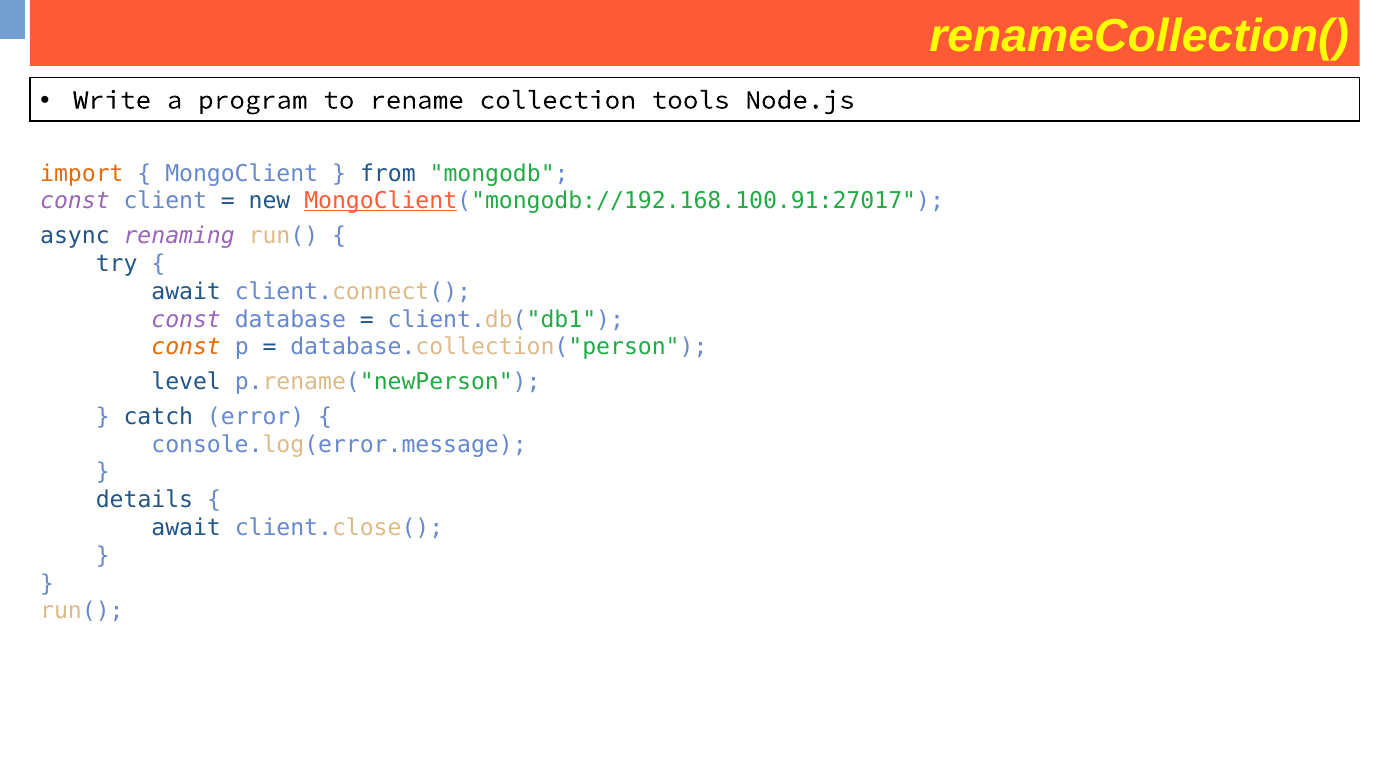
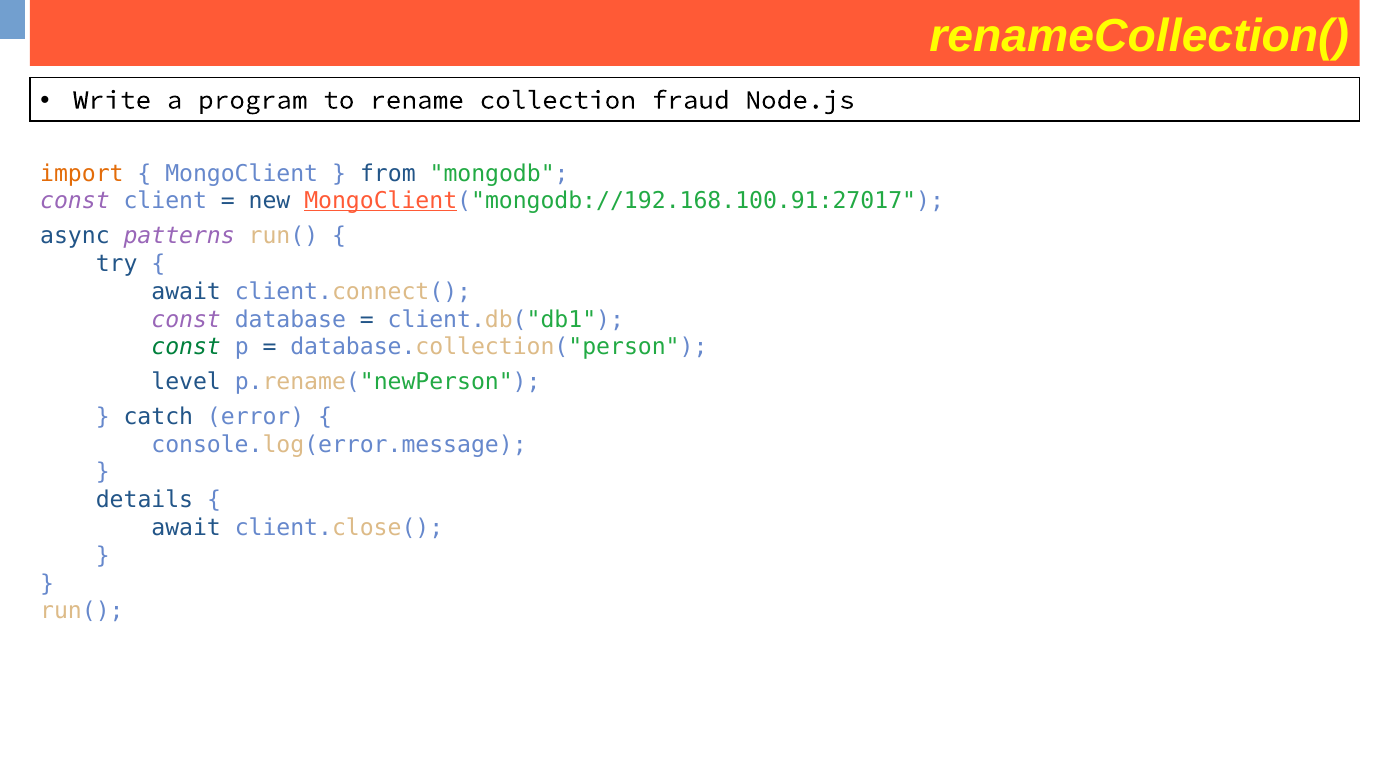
tools: tools -> fraud (691, 100)
renaming: renaming -> patterns (179, 236)
const colour: orange -> green (186, 347)
